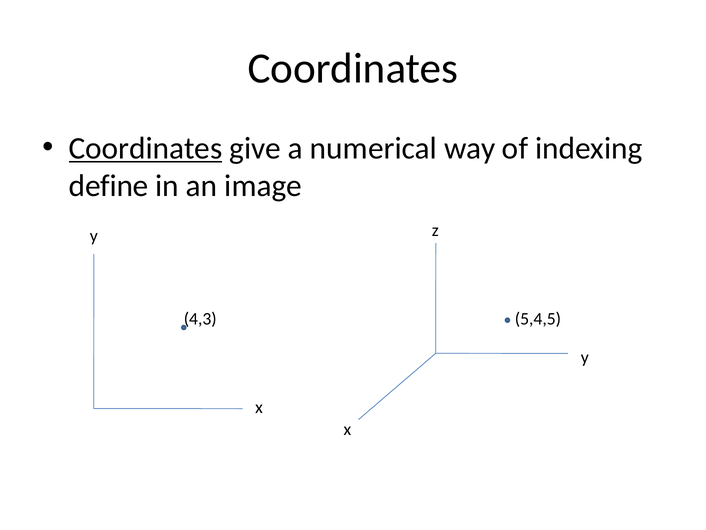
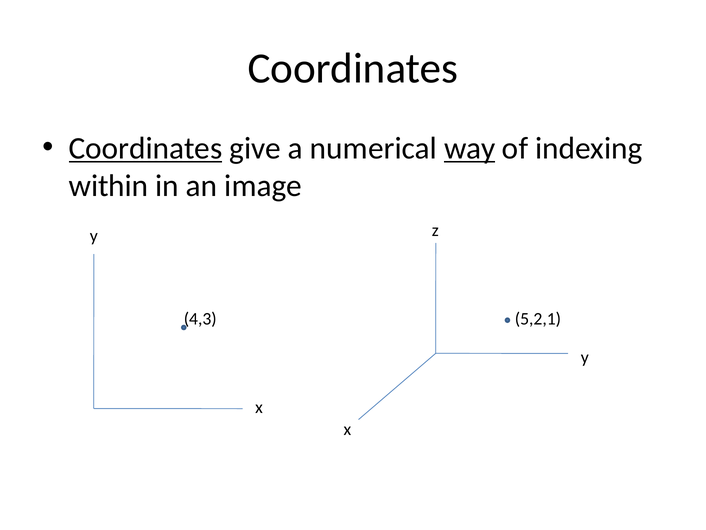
way underline: none -> present (470, 148)
define: define -> within (109, 186)
5,4,5: 5,4,5 -> 5,2,1 (538, 319)
